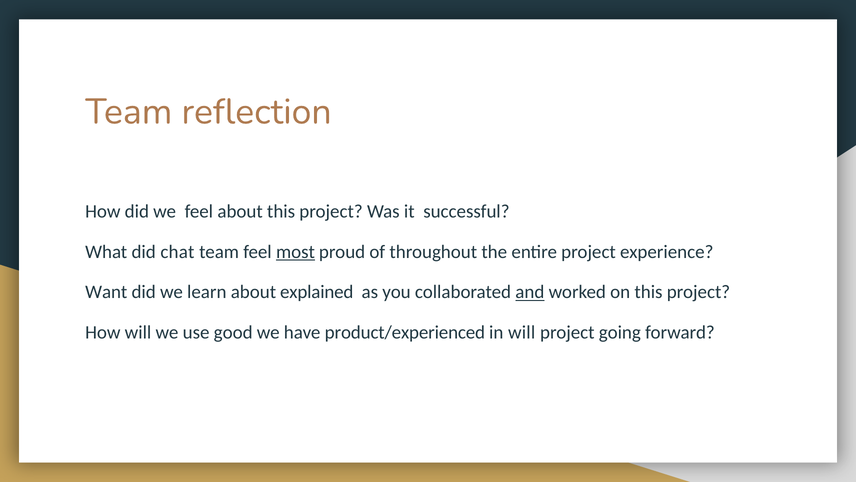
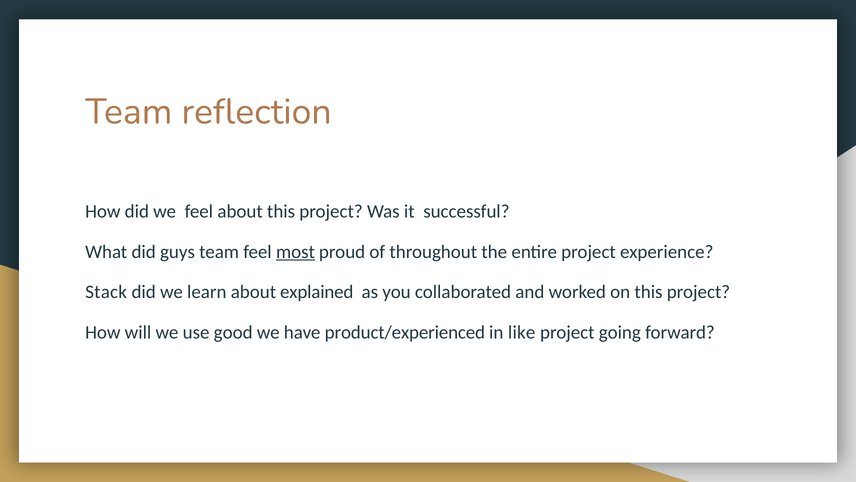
chat: chat -> guys (177, 251)
Want: Want -> Stack (106, 292)
and underline: present -> none (530, 292)
in will: will -> like (522, 332)
